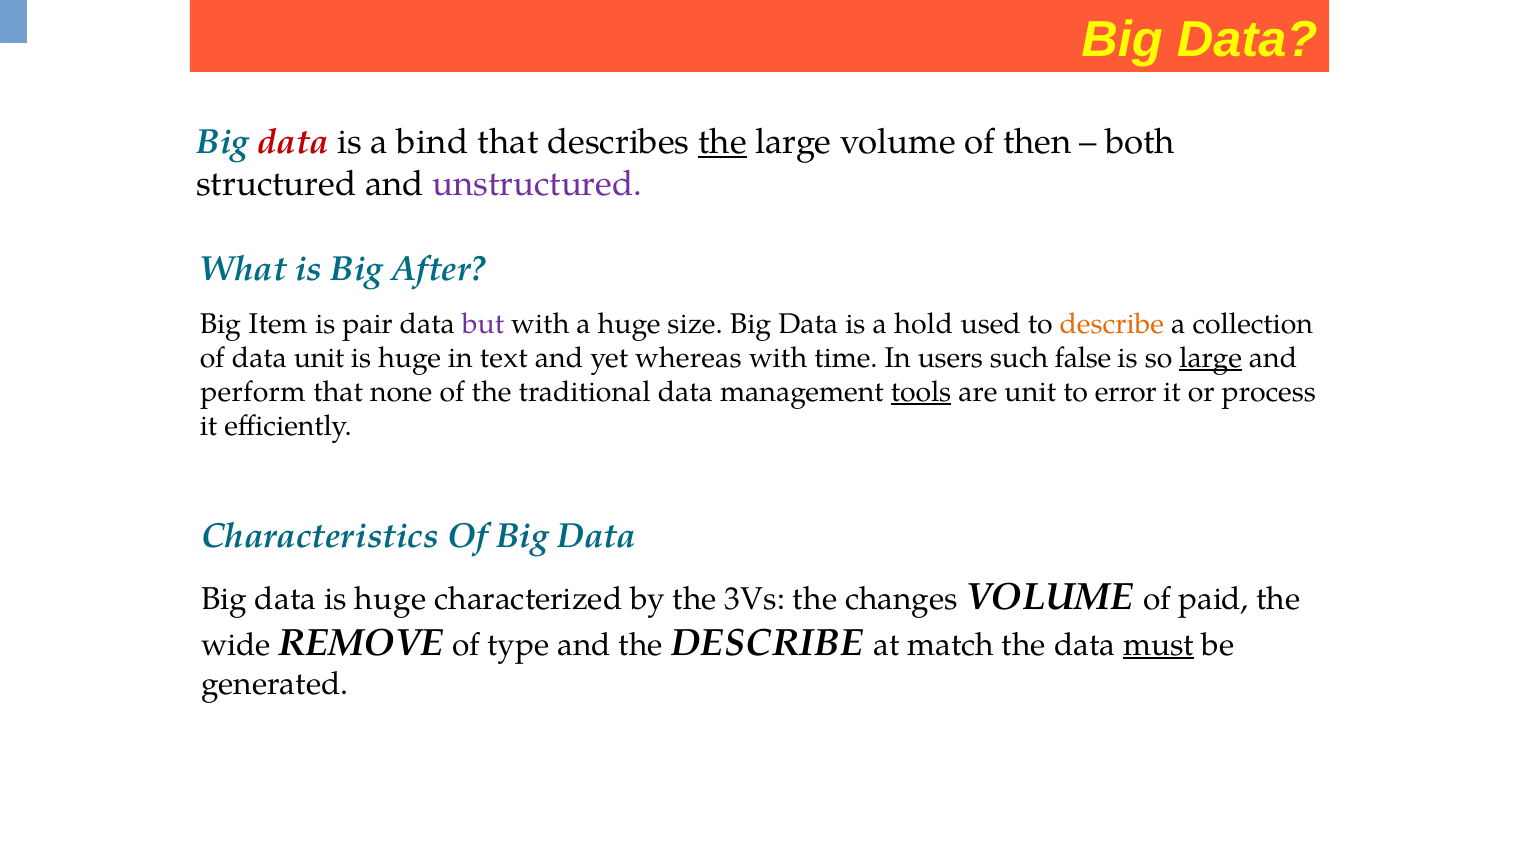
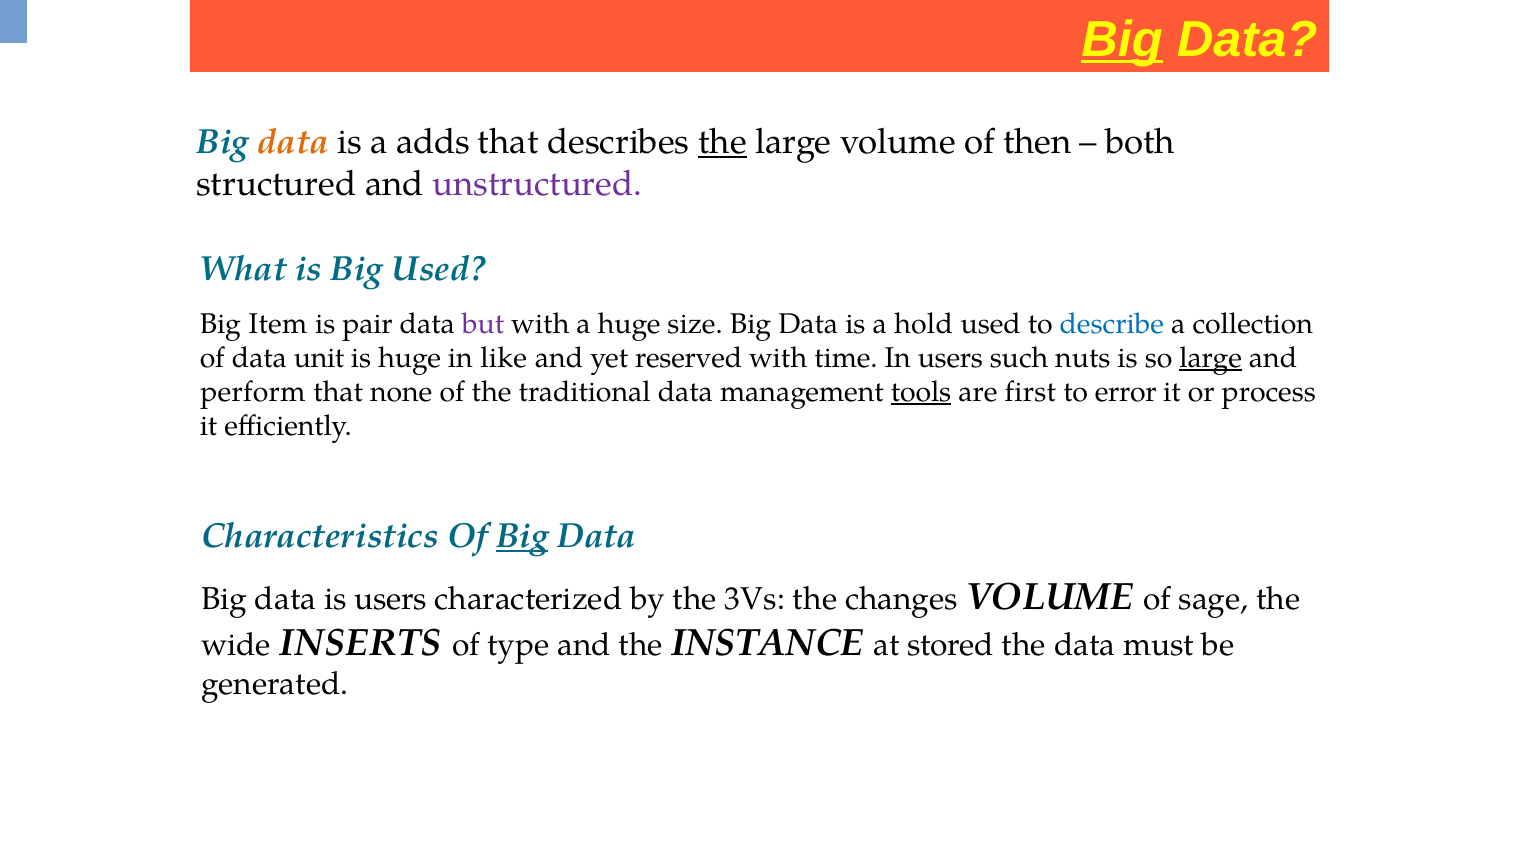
Big underline: none -> present (1122, 40)
data colour: red -> orange (293, 142)
bind: bind -> adds (433, 142)
Big After: After -> Used (439, 269)
describe colour: orange -> blue (1112, 324)
text: text -> like (504, 358)
whereas: whereas -> reserved (689, 358)
false: false -> nuts (1083, 358)
are unit: unit -> first (1030, 392)
Big underline: none -> present (522, 536)
data is huge: huge -> users (391, 599)
paid: paid -> sage (1214, 599)
REMOVE: REMOVE -> INSERTS (361, 643)
the DESCRIBE: DESCRIBE -> INSTANCE (768, 643)
match: match -> stored (951, 645)
must underline: present -> none (1159, 645)
